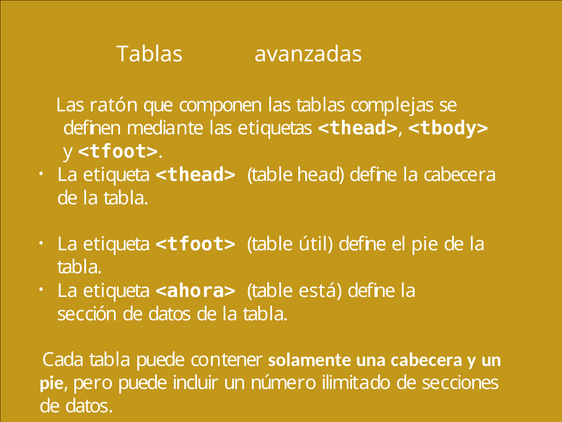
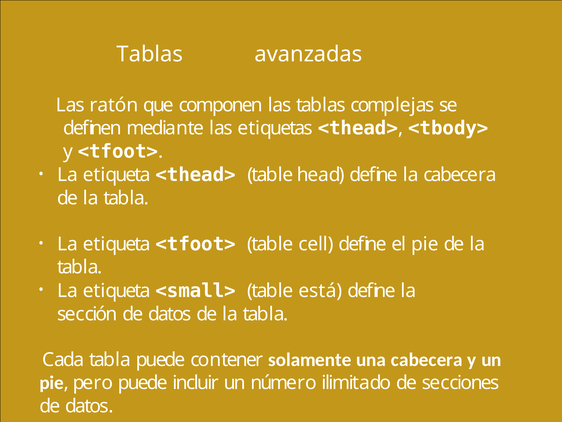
útil: útil -> cell (316, 244)
<ahora>: <ahora> -> <small> (196, 290)
